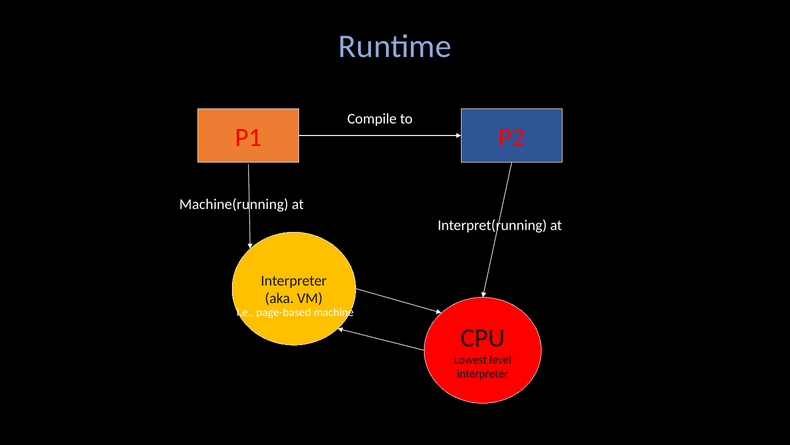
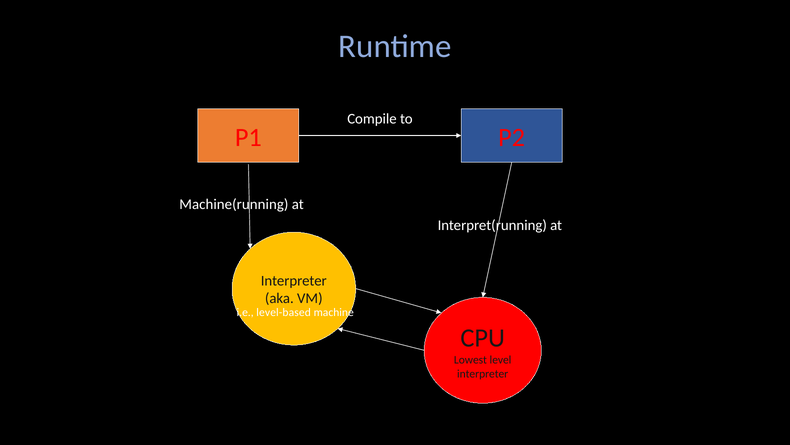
page-based: page-based -> level-based (284, 312)
